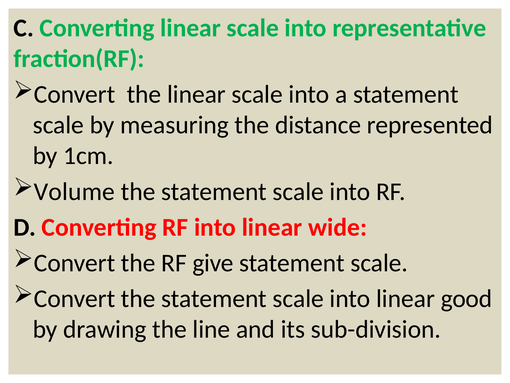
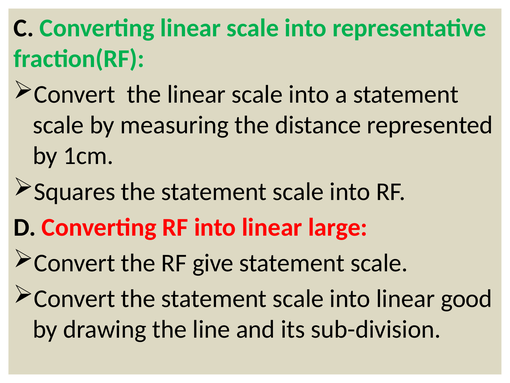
Volume: Volume -> Squares (75, 191)
wide: wide -> large (338, 227)
